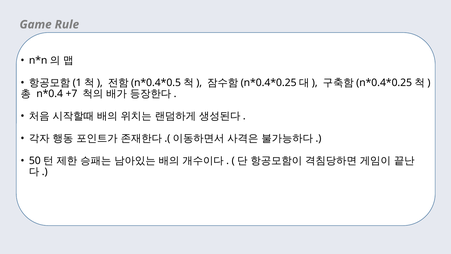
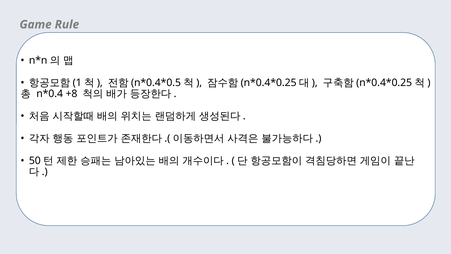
+7: +7 -> +8 (71, 94)
